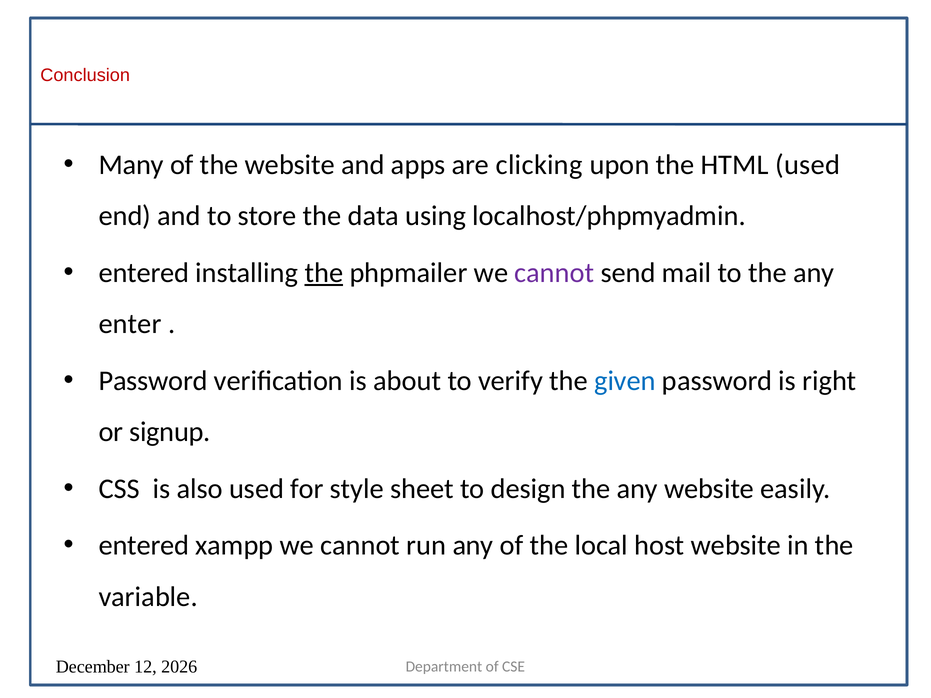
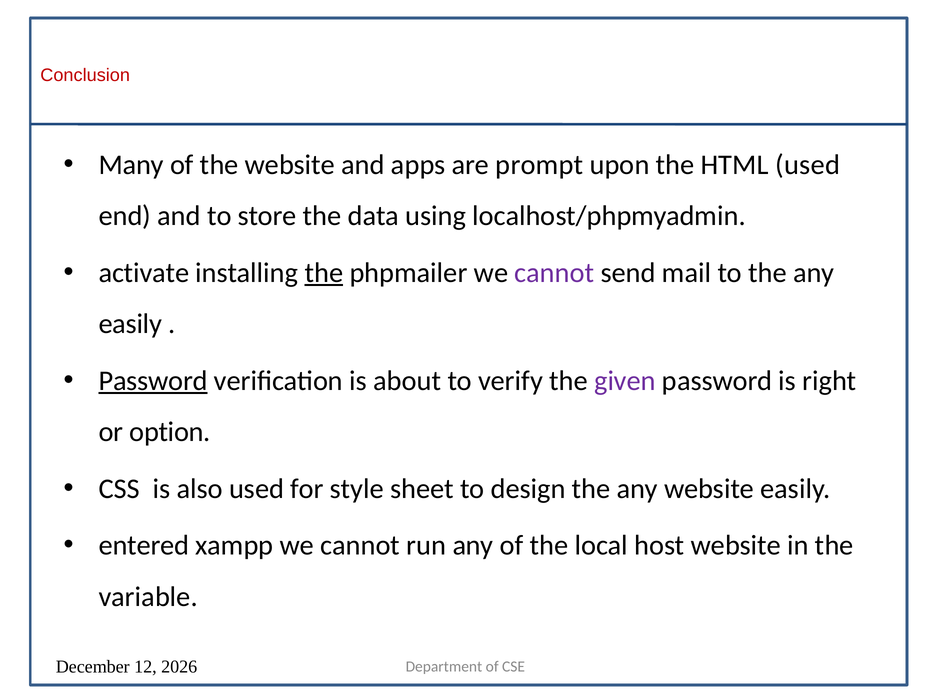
clicking: clicking -> prompt (539, 165)
entered: entered -> activate (144, 273)
enter: enter -> easily (130, 324)
Password underline: none -> present (153, 381)
given colour: blue -> purple (625, 381)
signup: signup -> option (170, 432)
